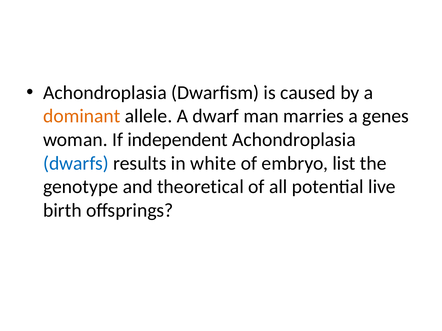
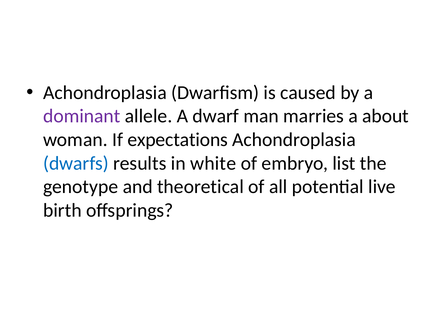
dominant colour: orange -> purple (82, 116)
genes: genes -> about (386, 116)
independent: independent -> expectations (178, 140)
